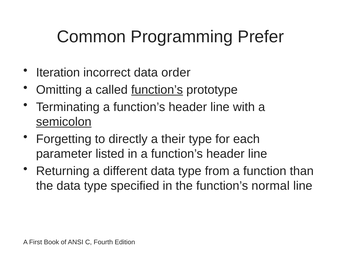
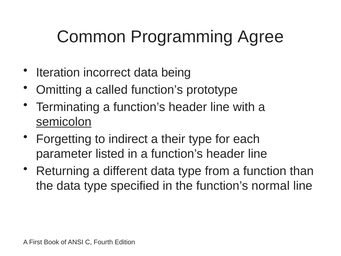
Prefer: Prefer -> Agree (261, 37)
order: order -> being (176, 72)
function’s underline: present -> none (157, 90)
directly: directly -> indirect (128, 139)
